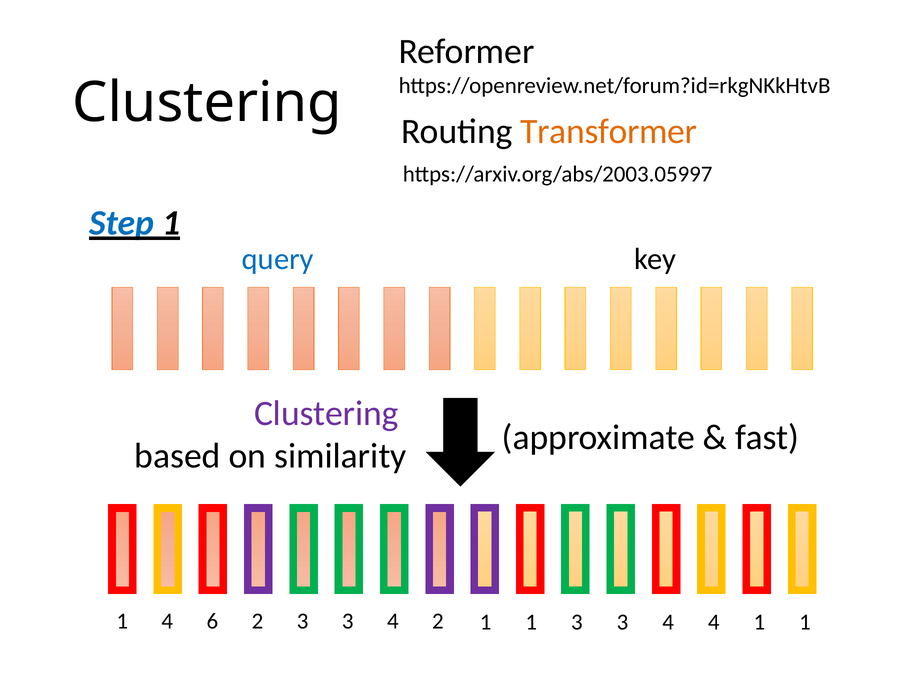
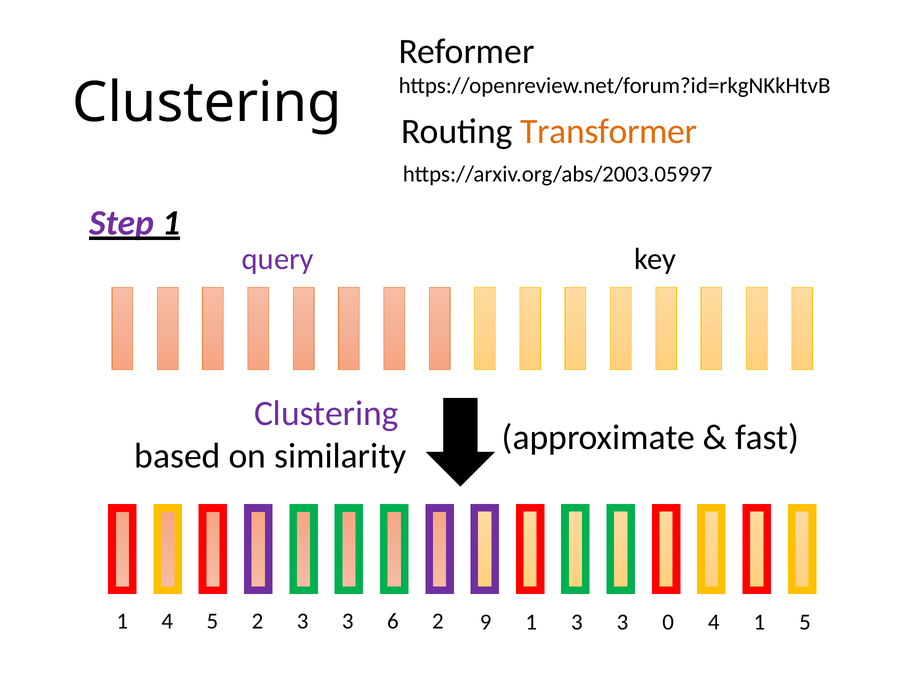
Step colour: blue -> purple (122, 223)
query colour: blue -> purple (278, 259)
1 6: 6 -> 5 (212, 621)
4: 4 -> 6 (393, 621)
2 1: 1 -> 9 (486, 622)
1 4: 4 -> 0 (668, 622)
4 4 1: 1 -> 5 (805, 622)
